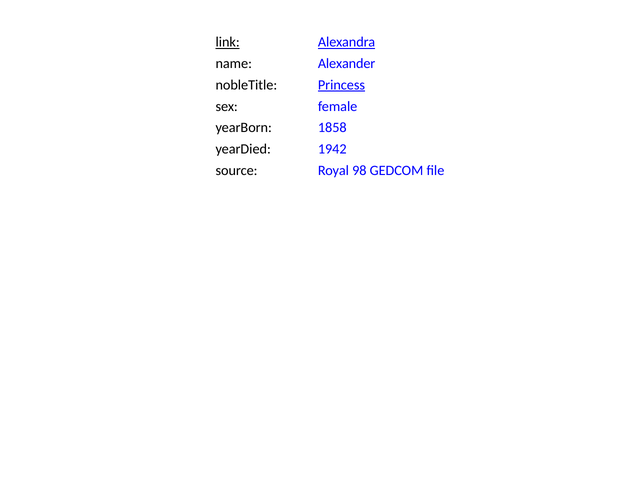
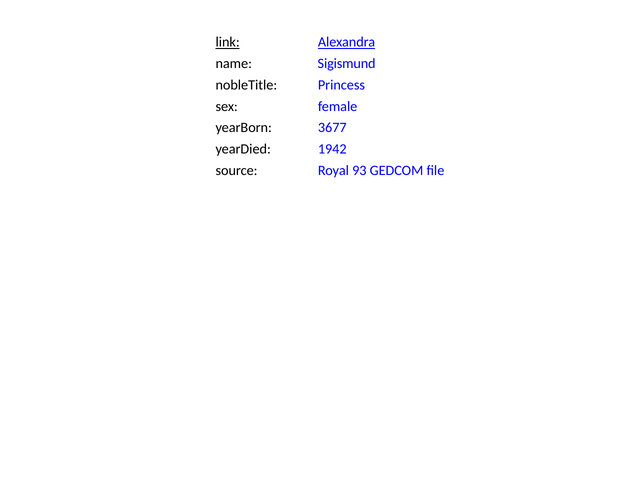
Alexander: Alexander -> Sigismund (347, 64)
Princess underline: present -> none (341, 85)
1858: 1858 -> 3677 (332, 128)
98: 98 -> 93 (359, 170)
